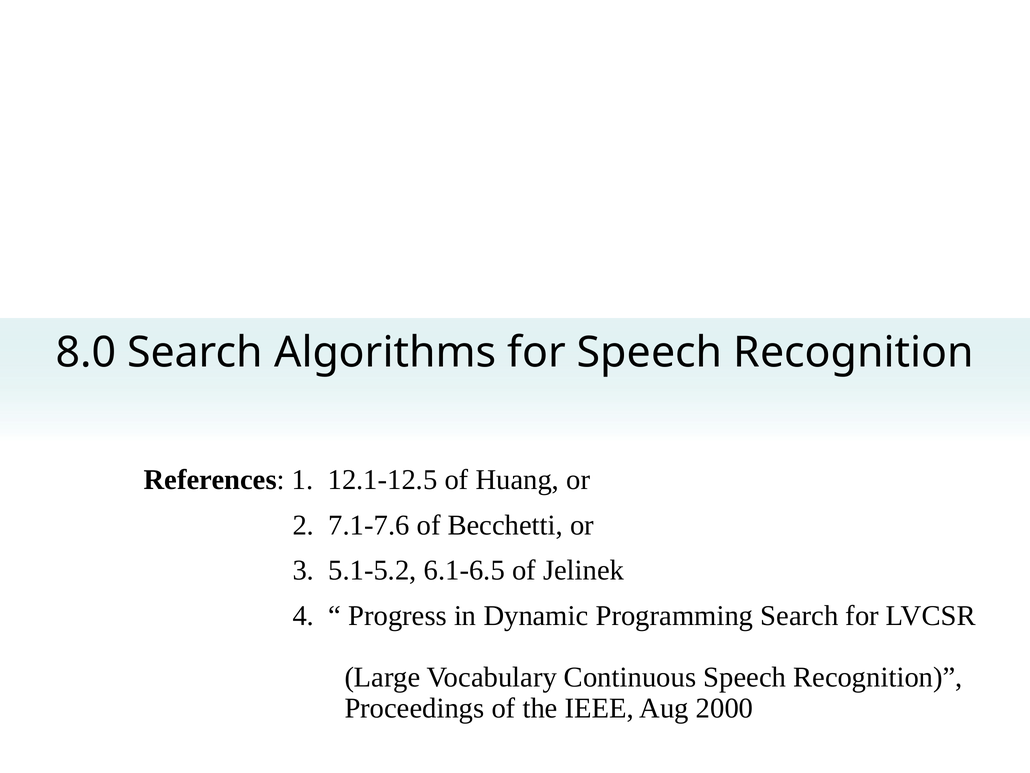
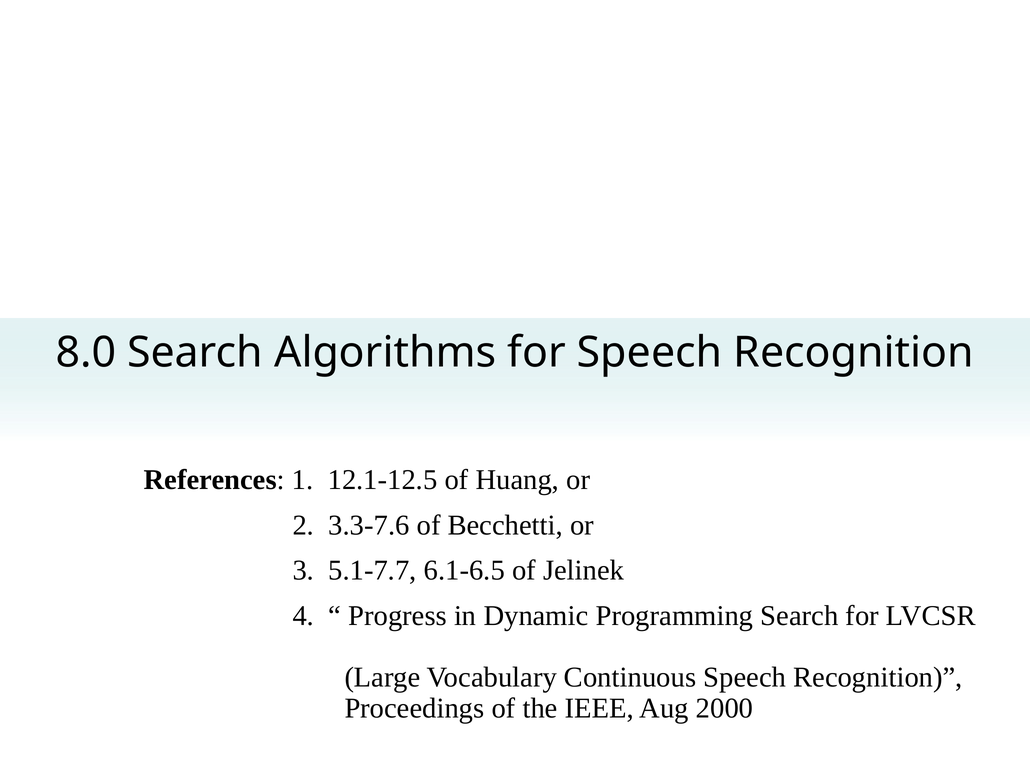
7.1-7.6: 7.1-7.6 -> 3.3-7.6 (369, 525)
5.1-5.2: 5.1-5.2 -> 5.1-7.7 (372, 570)
